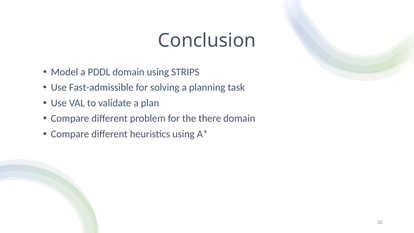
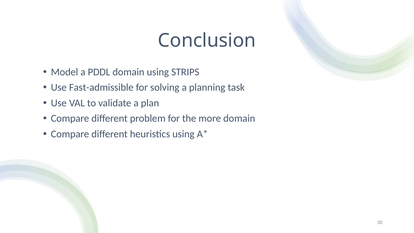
there: there -> more (210, 118)
